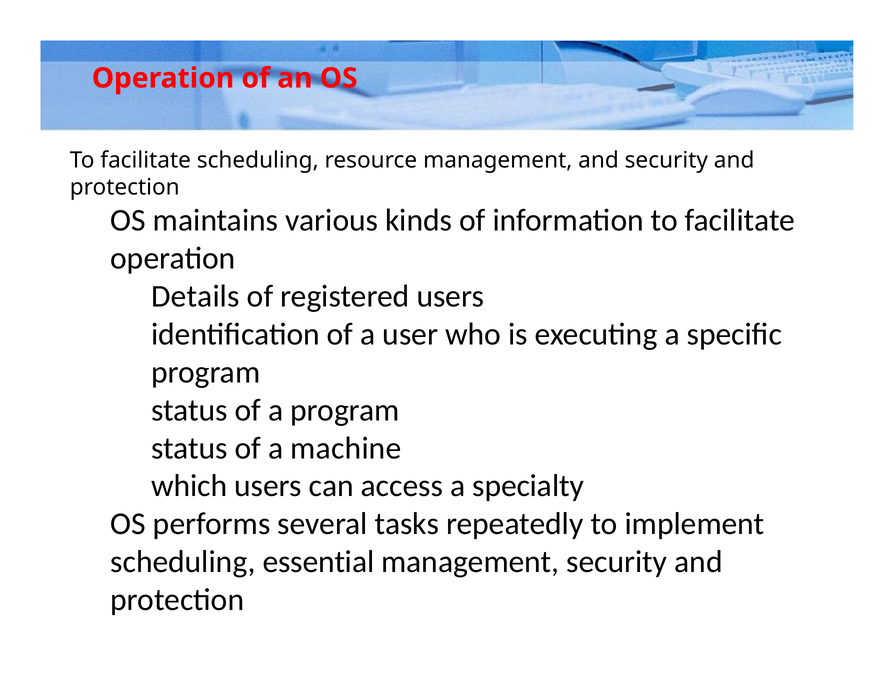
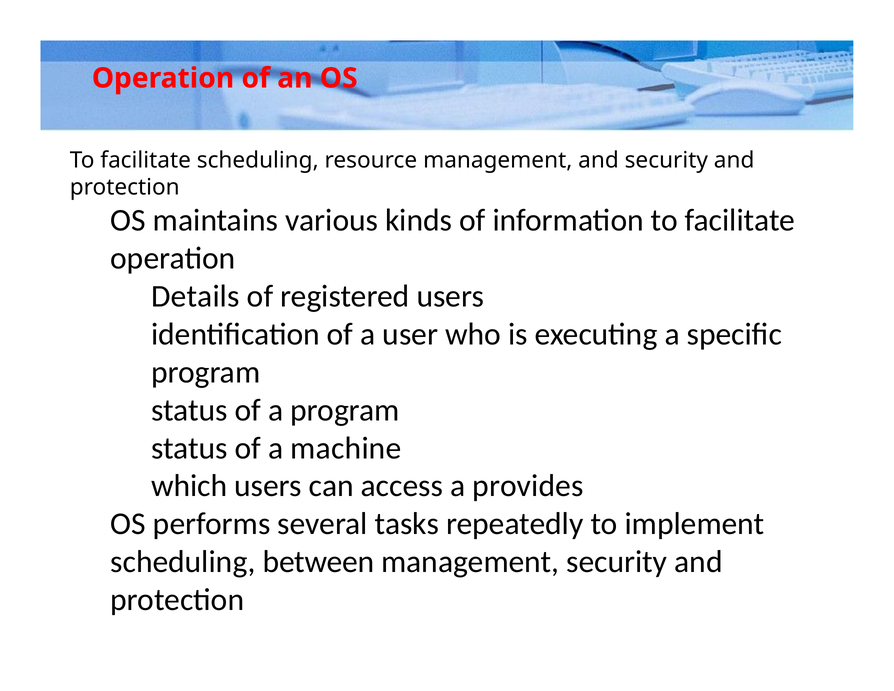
specialty: specialty -> provides (528, 486)
essential: essential -> between (319, 562)
